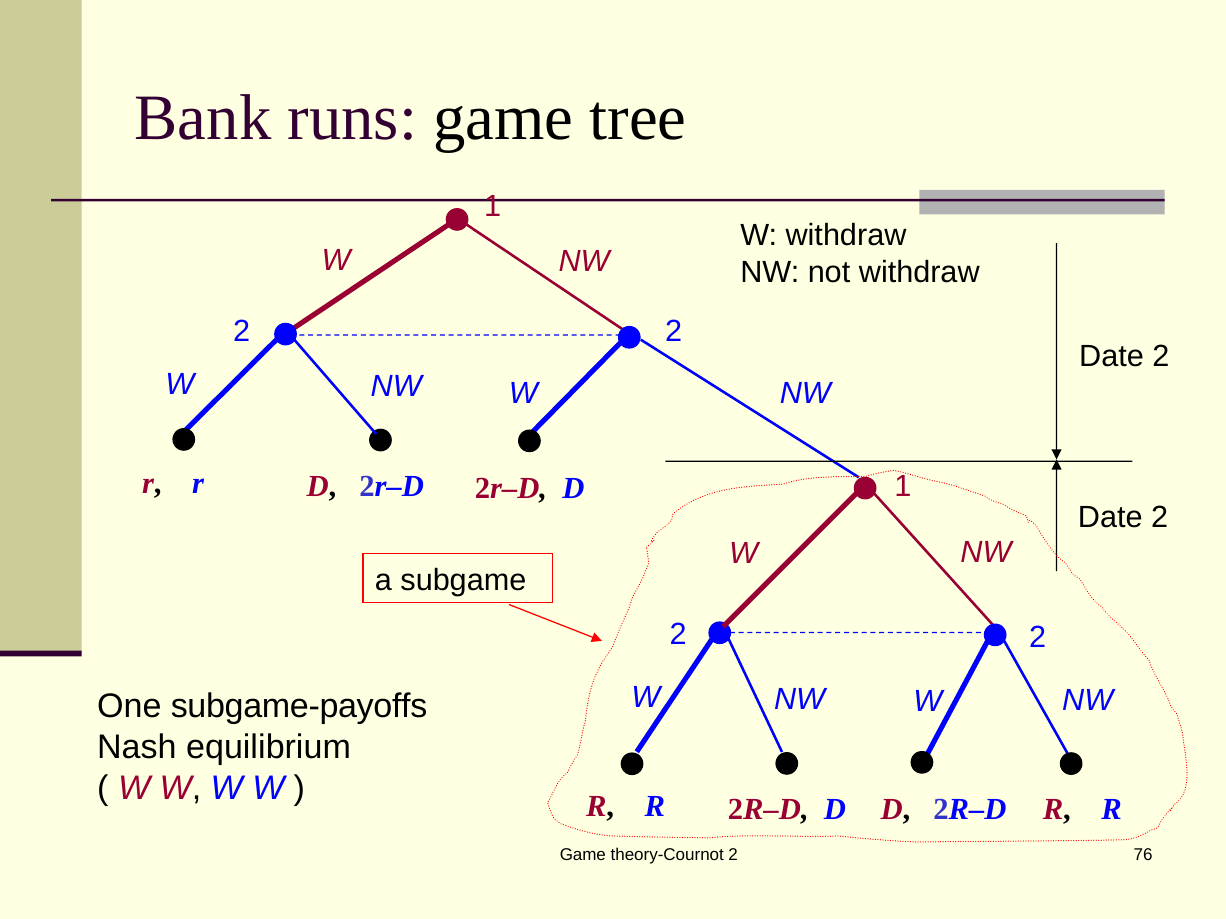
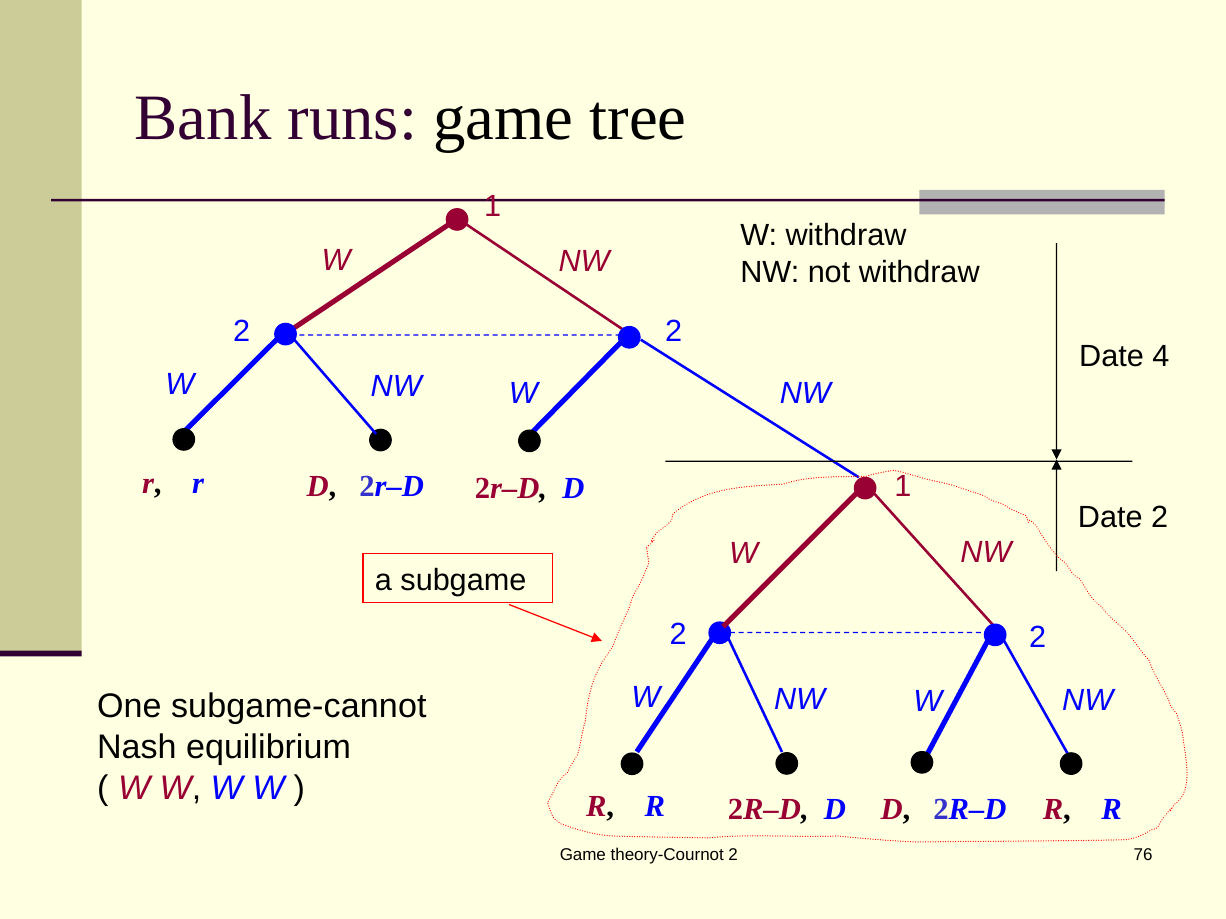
2: 2 -> 4 (1161, 356)
subgame-payoffs: subgame-payoffs -> subgame-cannot (299, 707)
